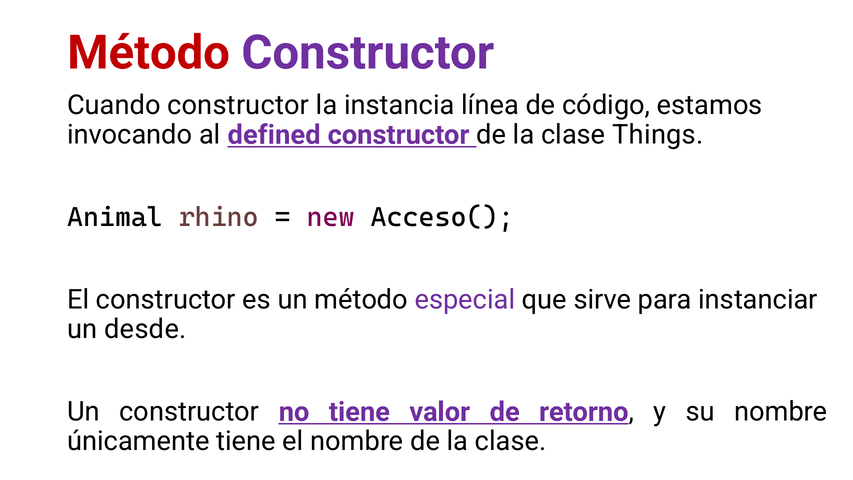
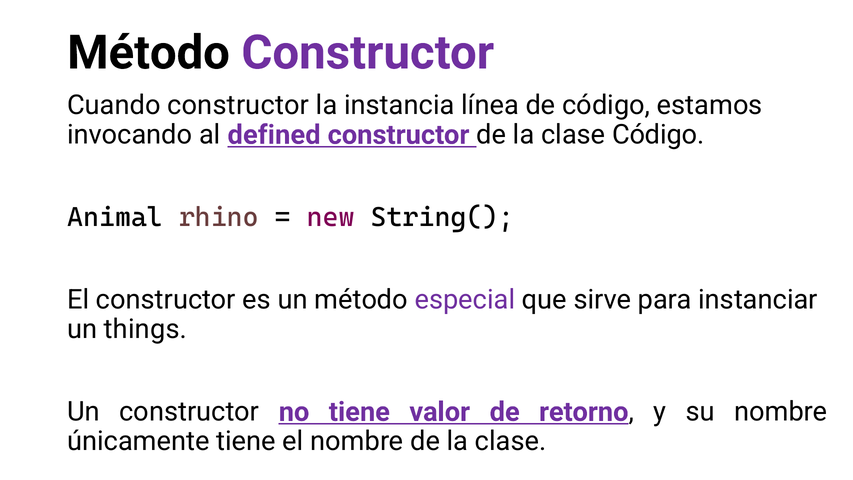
Método colour: red -> black (149, 53)
clase Things: Things -> Código (658, 135)
Acceso(: Acceso( -> String( (443, 217)
desde: desde -> things (145, 329)
